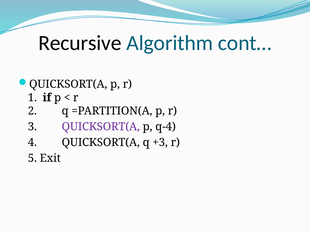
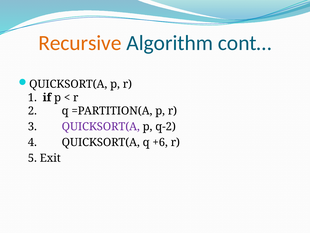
Recursive colour: black -> orange (80, 43)
q-4: q-4 -> q-2 (166, 126)
+3: +3 -> +6 (160, 142)
